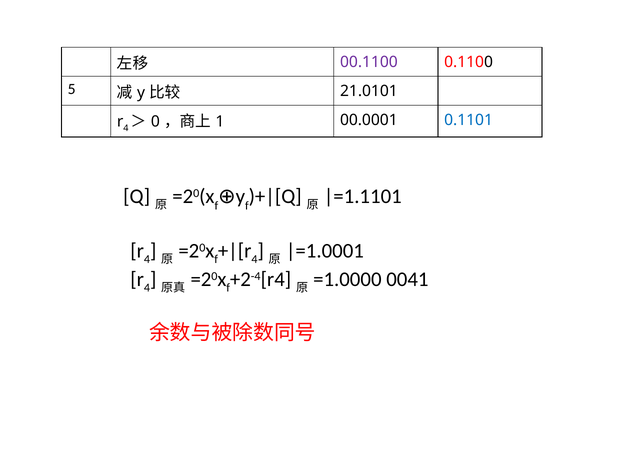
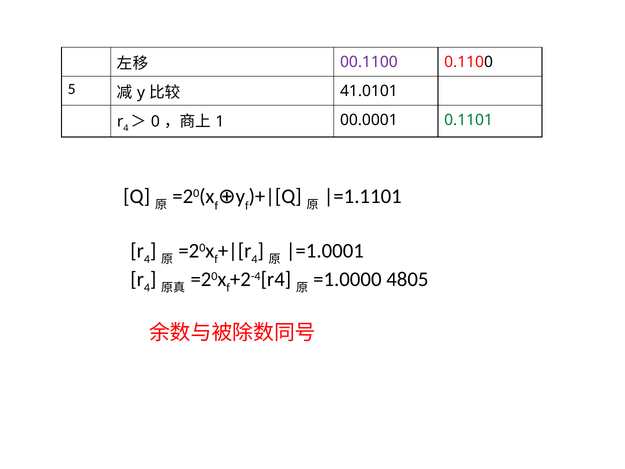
21.0101: 21.0101 -> 41.0101 (369, 91)
0.1101 colour: blue -> green (469, 120)
0041: 0041 -> 4805 (407, 279)
